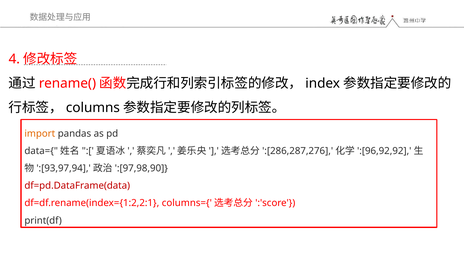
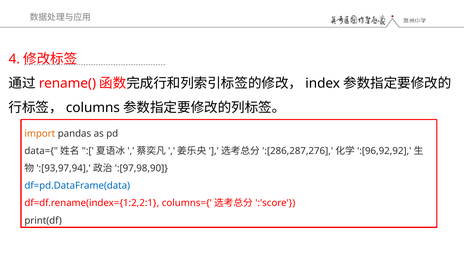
df=pd.DataFrame(data colour: red -> blue (77, 186)
